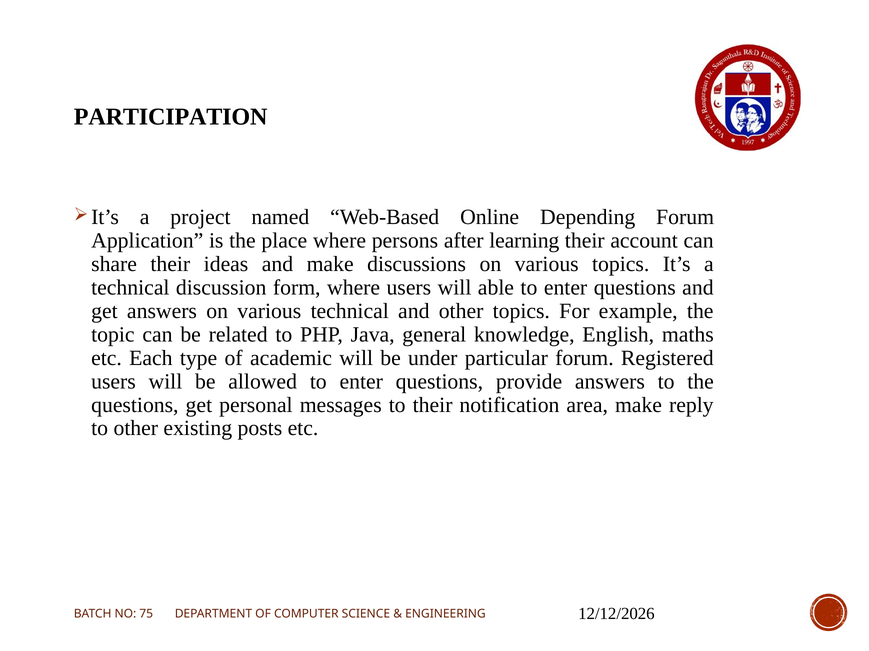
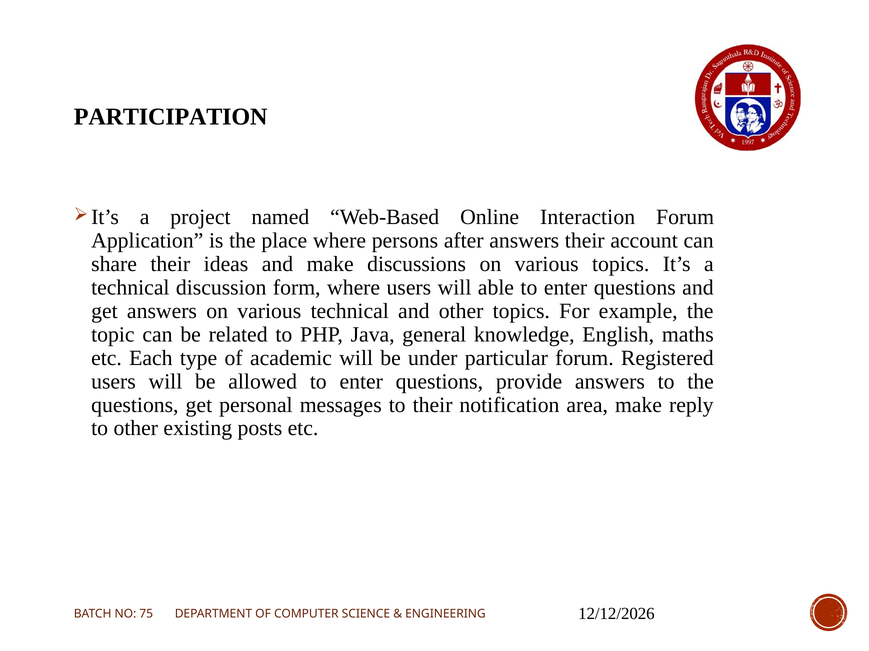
Depending: Depending -> Interaction (588, 218)
after learning: learning -> answers (524, 241)
